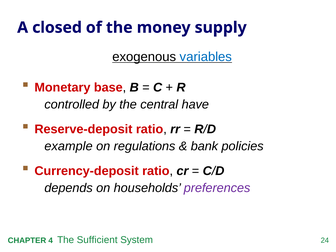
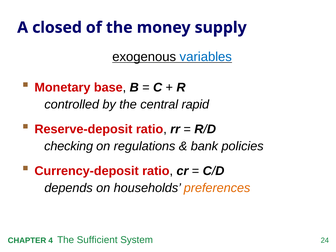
have: have -> rapid (195, 105)
example: example -> checking (69, 146)
preferences colour: purple -> orange (217, 188)
